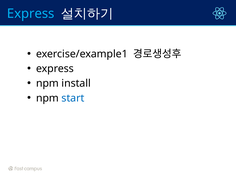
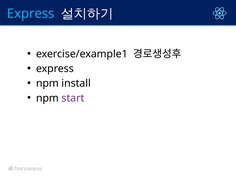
start colour: blue -> purple (73, 98)
